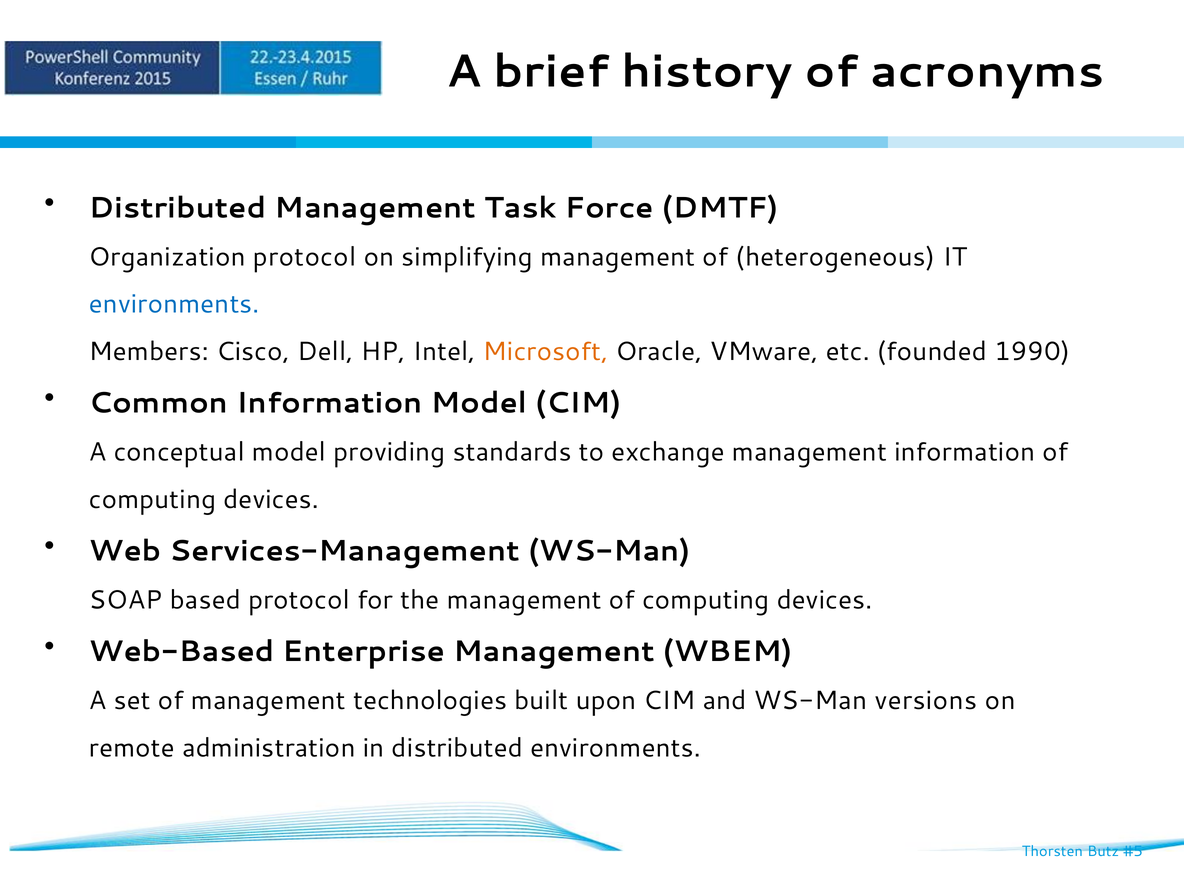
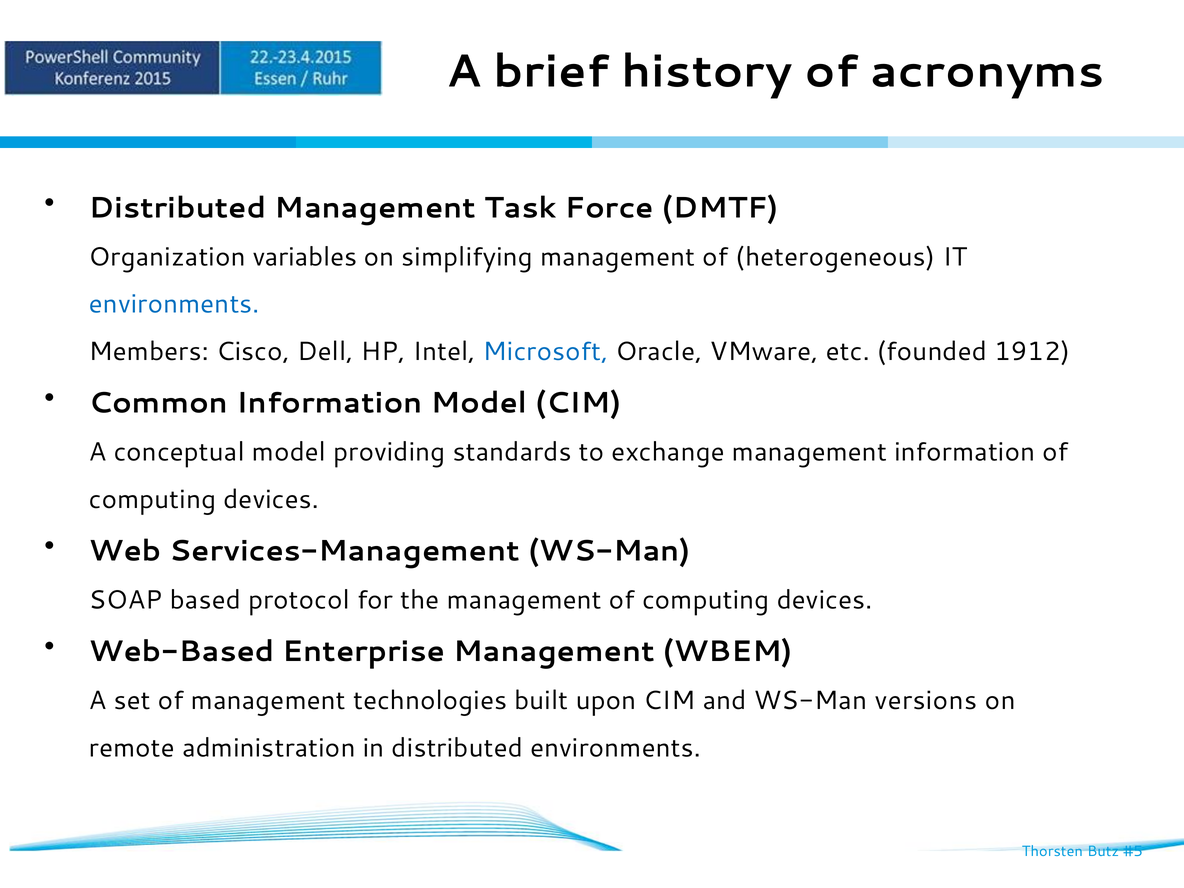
Organization protocol: protocol -> variables (305, 257)
Microsoft colour: orange -> blue (546, 351)
1990: 1990 -> 1912 (1032, 351)
